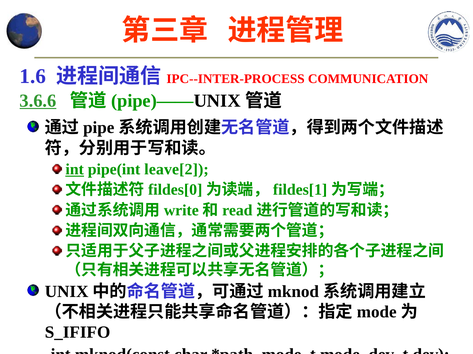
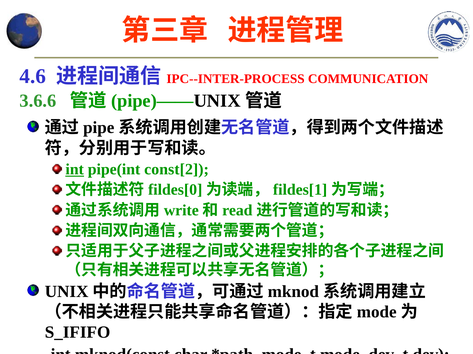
1.6: 1.6 -> 4.6 (33, 76)
3.6.6 underline: present -> none (38, 101)
leave[2: leave[2 -> const[2 (177, 170)
